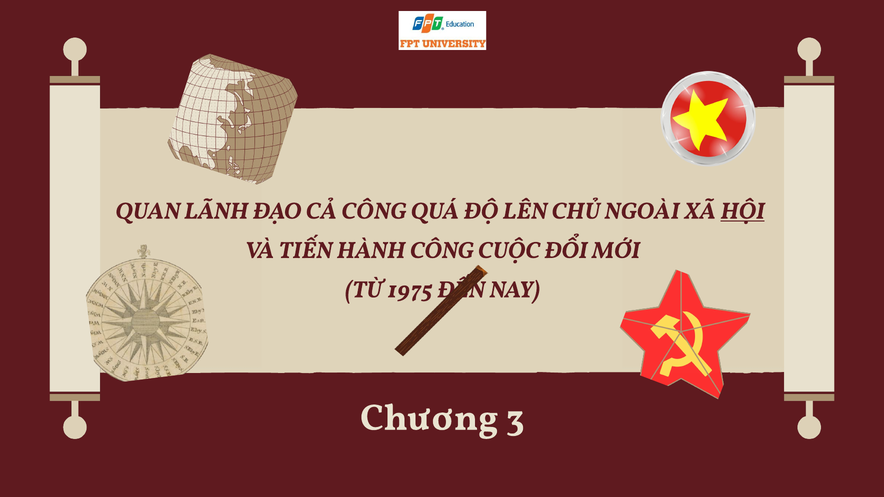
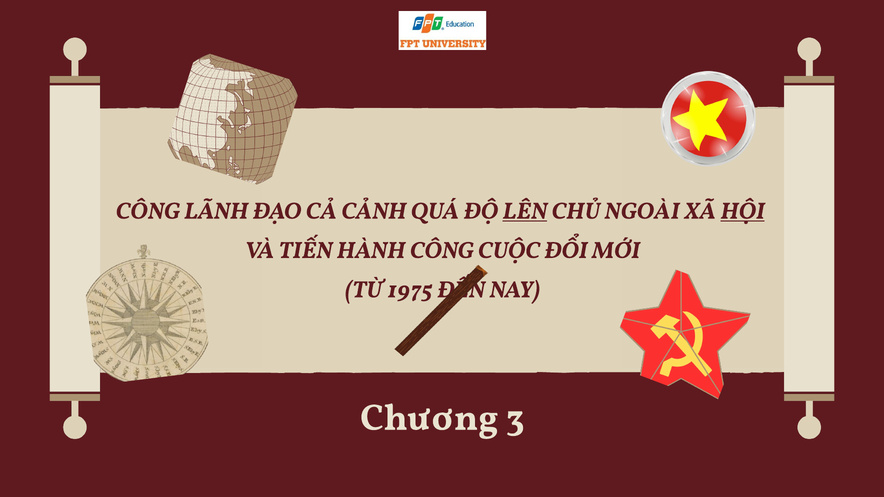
QUAN: QUAN -> CÔNG (148, 211)
CẢ CÔNG: CÔNG -> CẢNH (374, 211)
LÊN underline: none -> present (525, 211)
